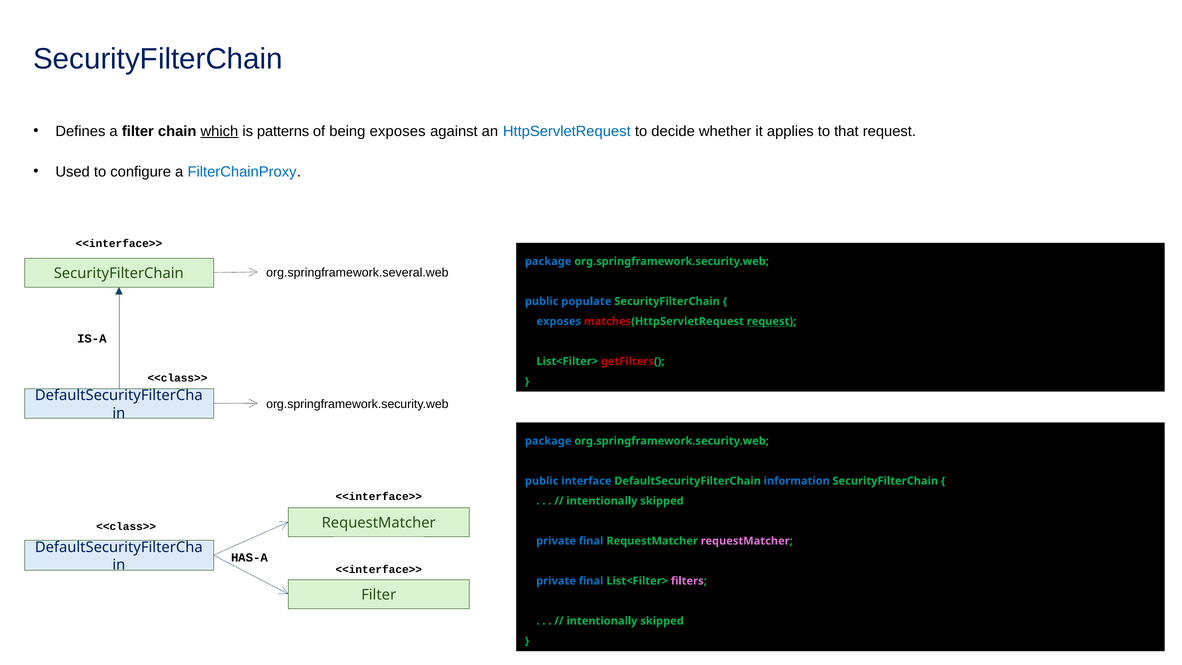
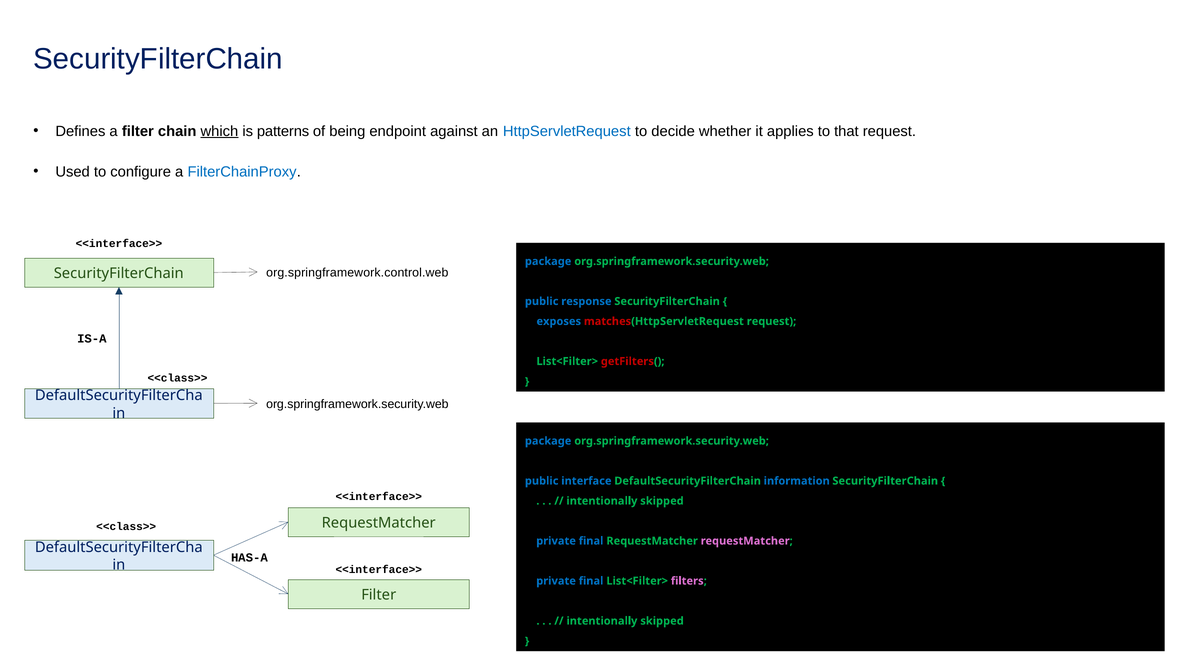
being exposes: exposes -> endpoint (398, 131)
org.springframework.several.web: org.springframework.several.web -> org.springframework.control.web (357, 273)
populate: populate -> response (586, 301)
request underline: present -> none (772, 321)
